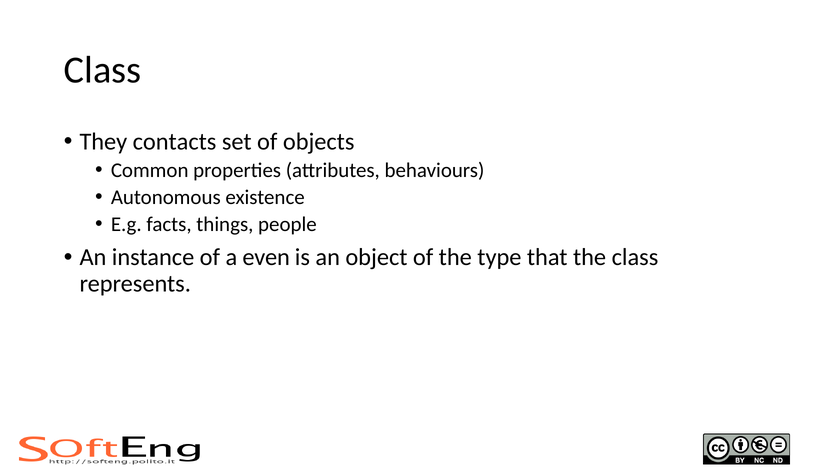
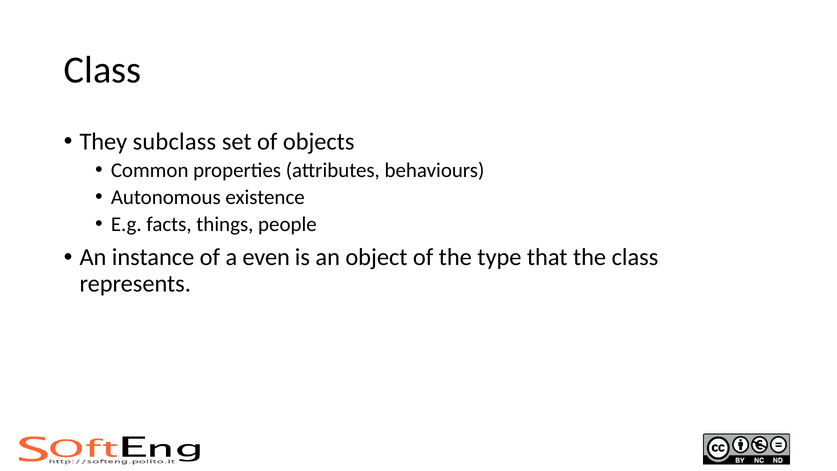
contacts: contacts -> subclass (174, 141)
